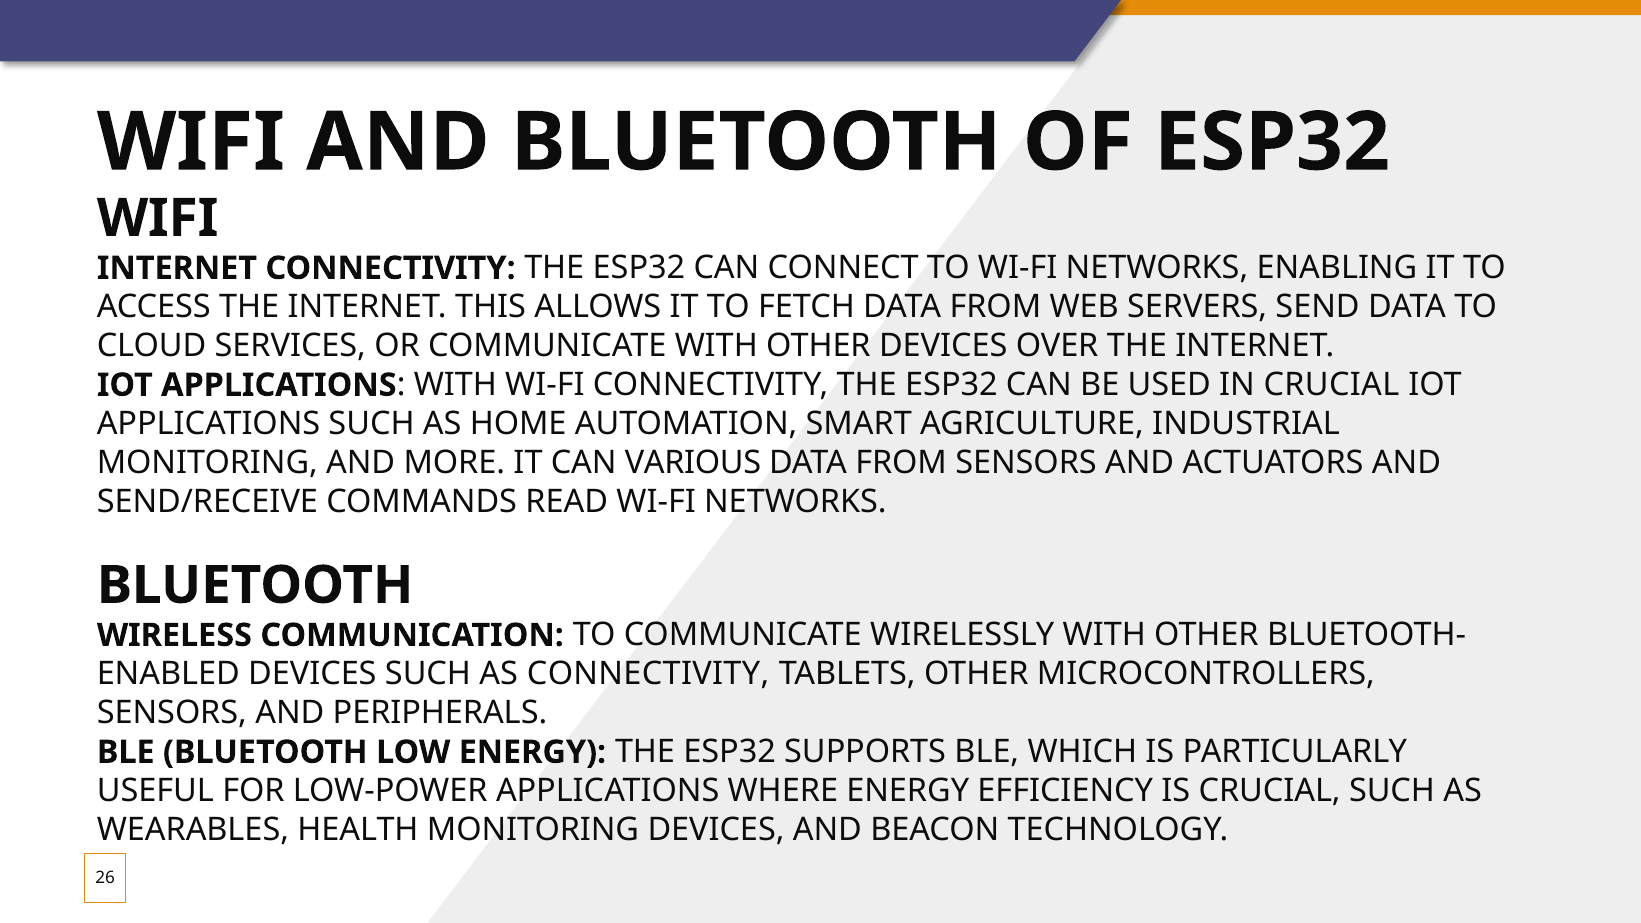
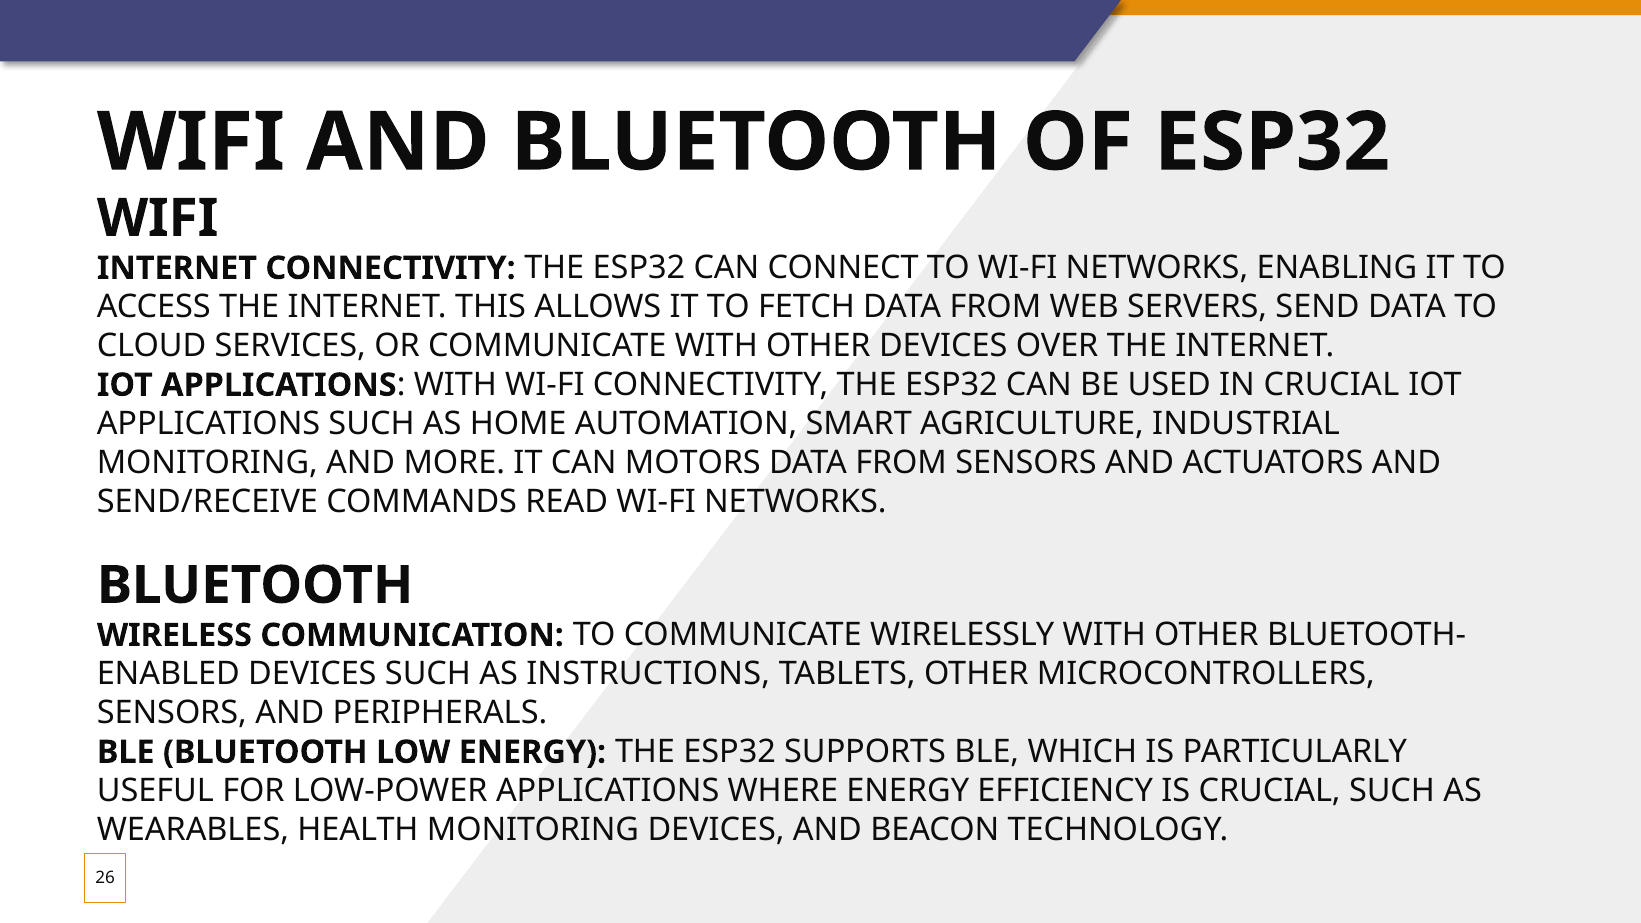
VARIOUS: VARIOUS -> MOTORS (693, 463)
AS CONNECTIVITY: CONNECTIVITY -> INSTRUCTIONS (648, 674)
